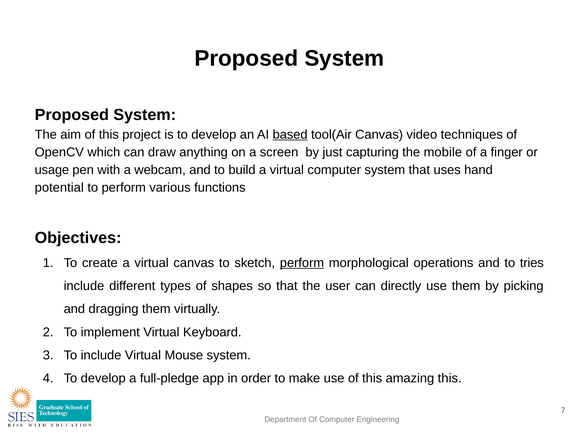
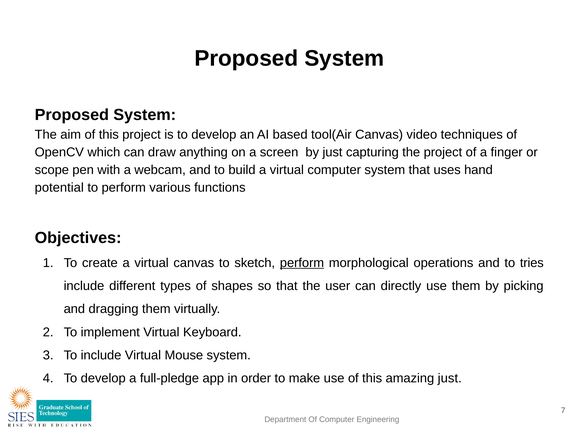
based underline: present -> none (290, 135)
the mobile: mobile -> project (443, 152)
usage: usage -> scope (52, 170)
amazing this: this -> just (450, 379)
